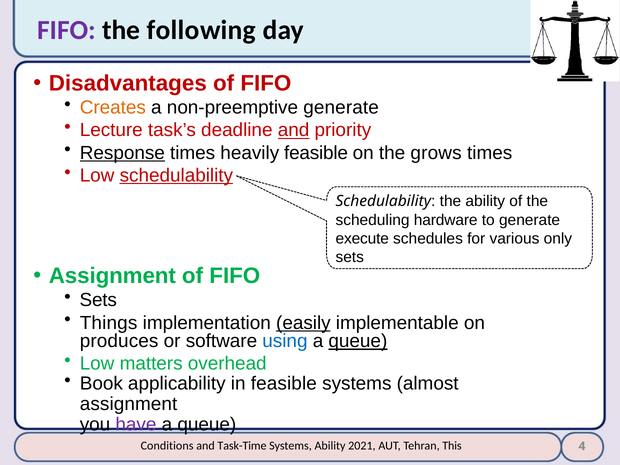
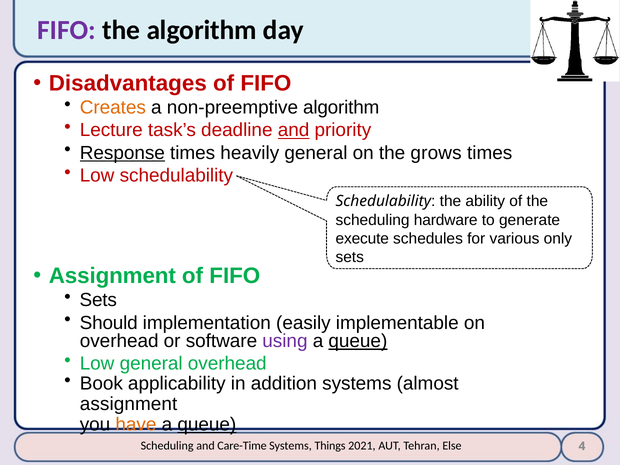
the following: following -> algorithm (202, 30)
non-preemptive generate: generate -> algorithm (341, 108)
heavily feasible: feasible -> general (316, 153)
schedulability underline: present -> none (176, 175)
Things: Things -> Should (109, 323)
easily underline: present -> none (303, 323)
produces: produces -> overhead (119, 341)
using colour: blue -> purple (285, 341)
Low matters: matters -> general (151, 363)
in feasible: feasible -> addition (284, 384)
have colour: purple -> orange (136, 425)
queue underline: none -> present (207, 425)
Conditions: Conditions -> Scheduling (167, 446)
Task-Time: Task-Time -> Care-Time (242, 446)
Systems Ability: Ability -> Things (330, 446)
This: This -> Else (452, 446)
